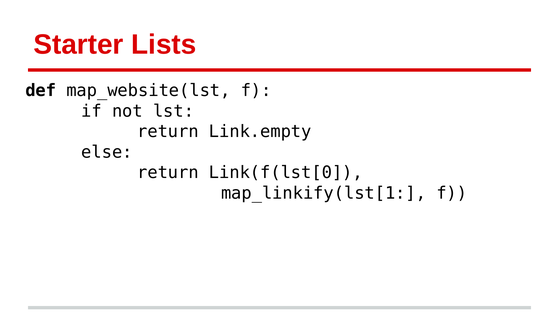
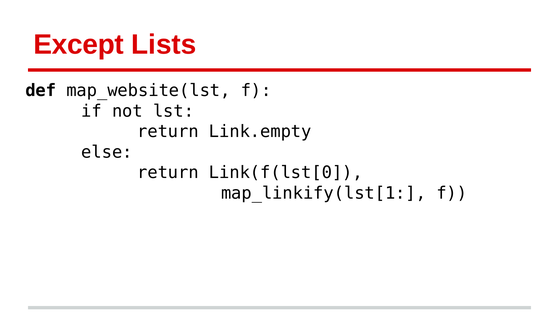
Starter: Starter -> Except (79, 45)
